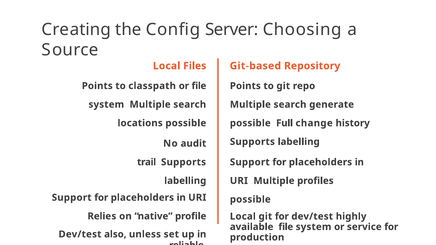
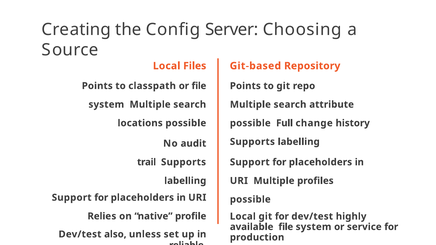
generate: generate -> attribute (332, 105)
